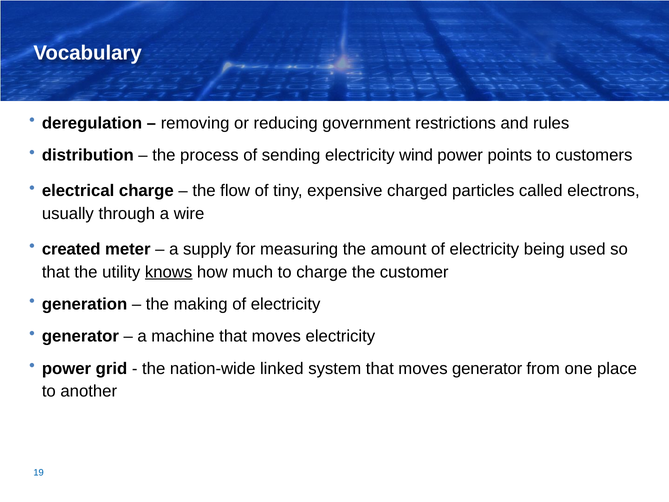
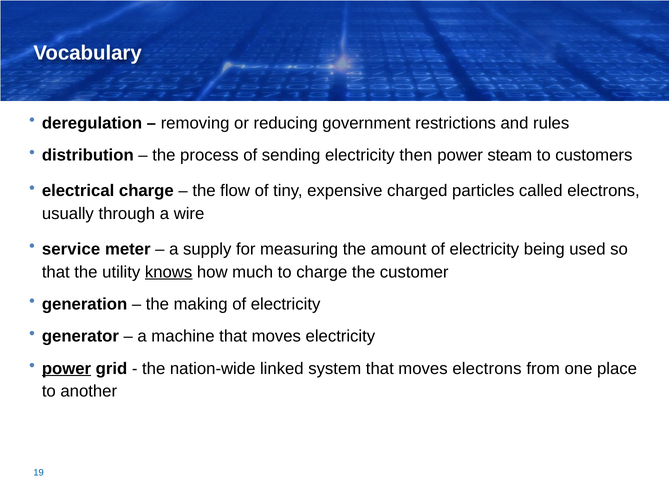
wind: wind -> then (416, 155)
points: points -> steam (510, 155)
created: created -> service (71, 249)
power underline: none -> present (66, 368)
moves generator: generator -> electrons (487, 368)
